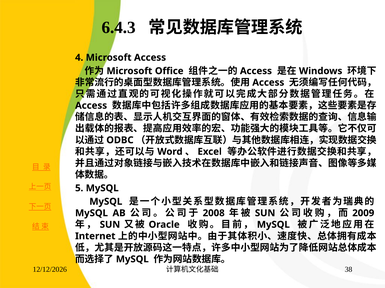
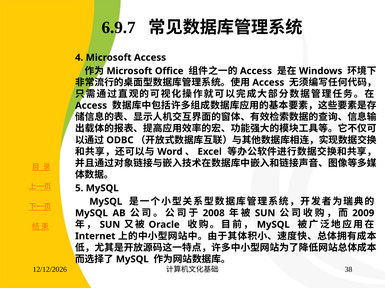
6.4.3: 6.4.3 -> 6.9.7 (119, 28)
